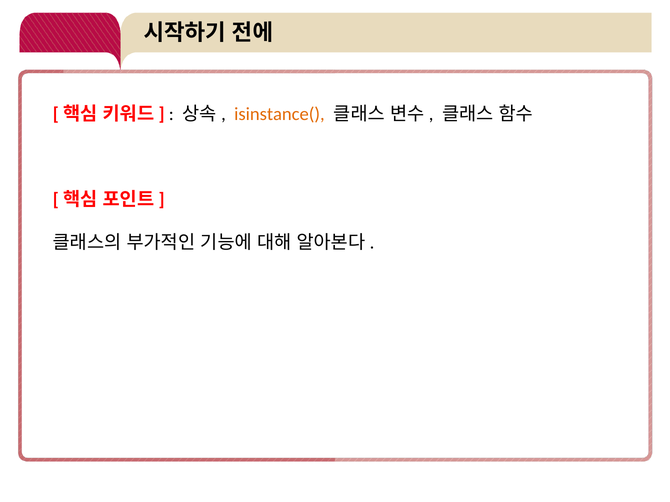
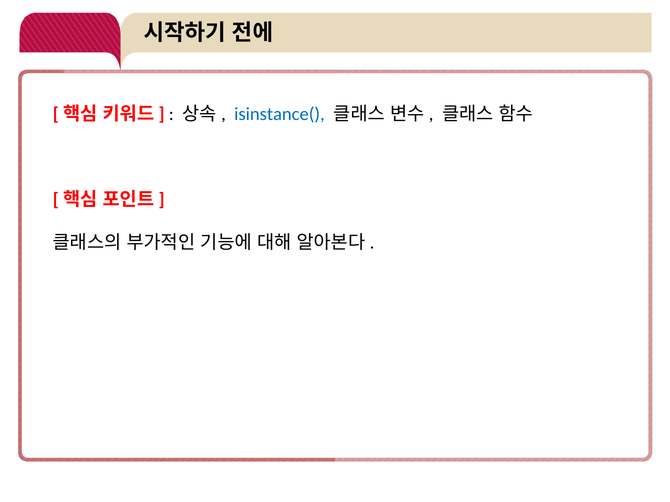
isinstance( colour: orange -> blue (279, 114)
